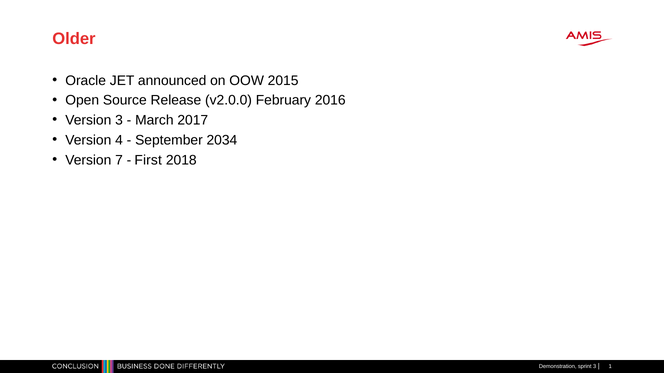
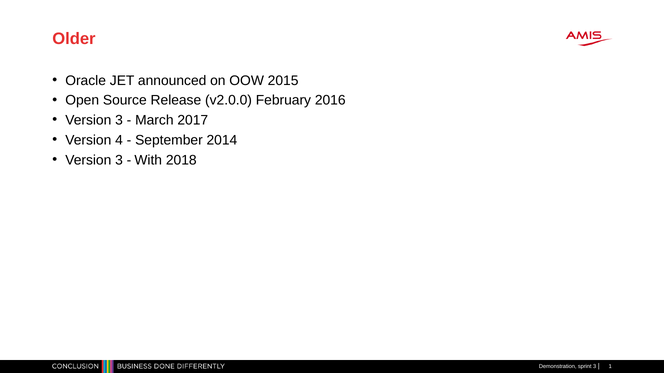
2034: 2034 -> 2014 (222, 140)
7: 7 -> 3 (119, 160)
First: First -> With (148, 160)
